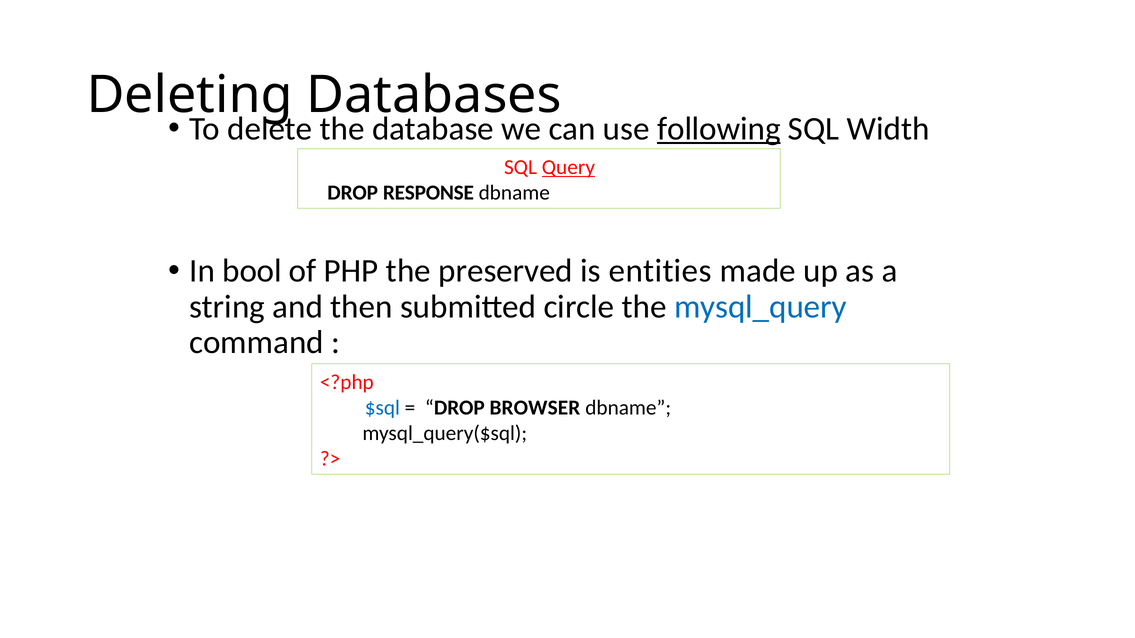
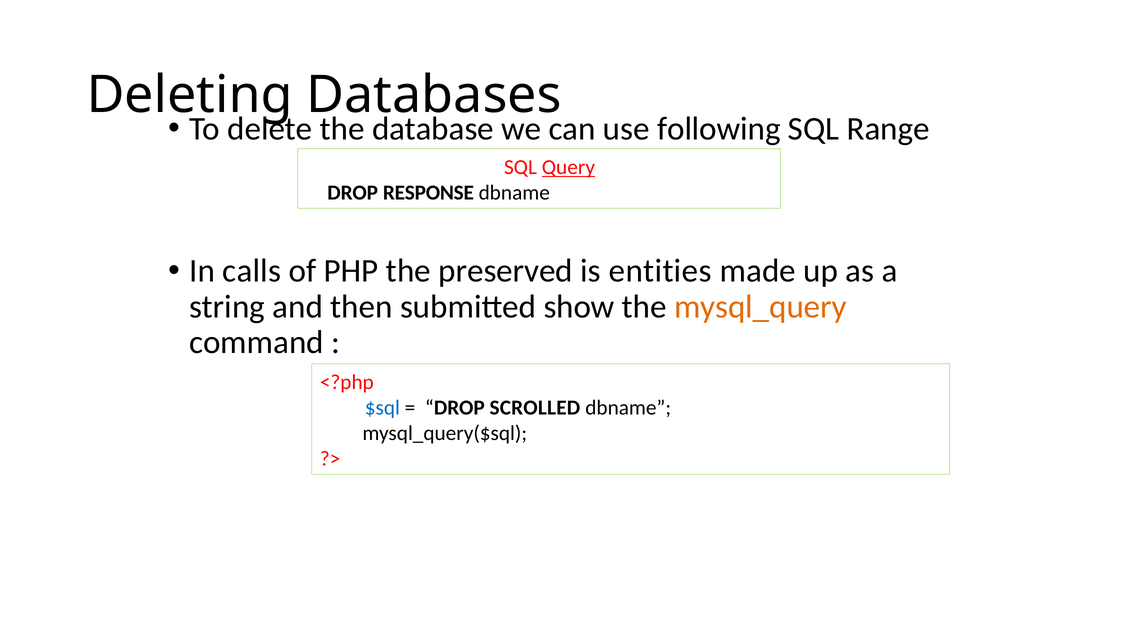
following underline: present -> none (719, 129)
Width: Width -> Range (888, 129)
bool: bool -> calls (252, 271)
circle: circle -> show (579, 307)
mysql_query colour: blue -> orange (760, 307)
BROWSER: BROWSER -> SCROLLED (535, 408)
